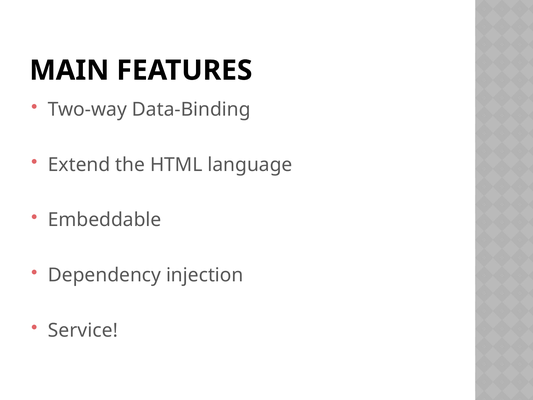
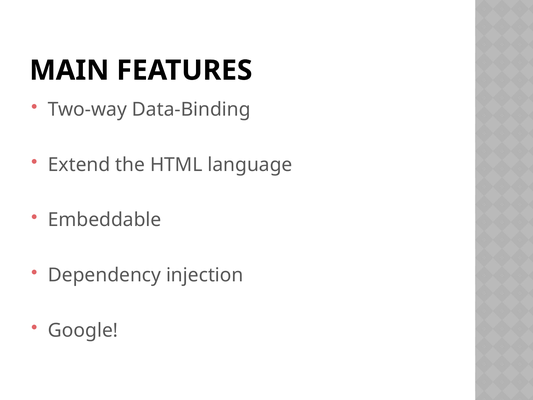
Service: Service -> Google (83, 330)
